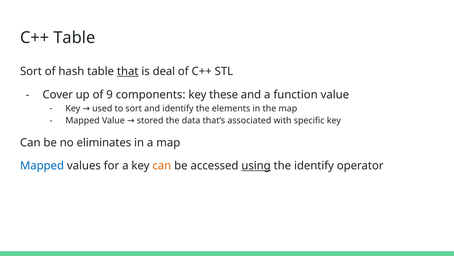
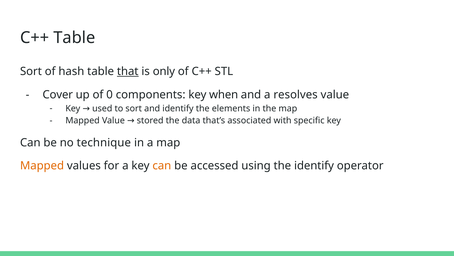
deal: deal -> only (164, 71)
9: 9 -> 0 (110, 95)
these: these -> when (224, 95)
function: function -> resolves (296, 95)
eliminates: eliminates -> technique (104, 142)
Mapped colour: blue -> orange (42, 165)
using underline: present -> none (256, 165)
